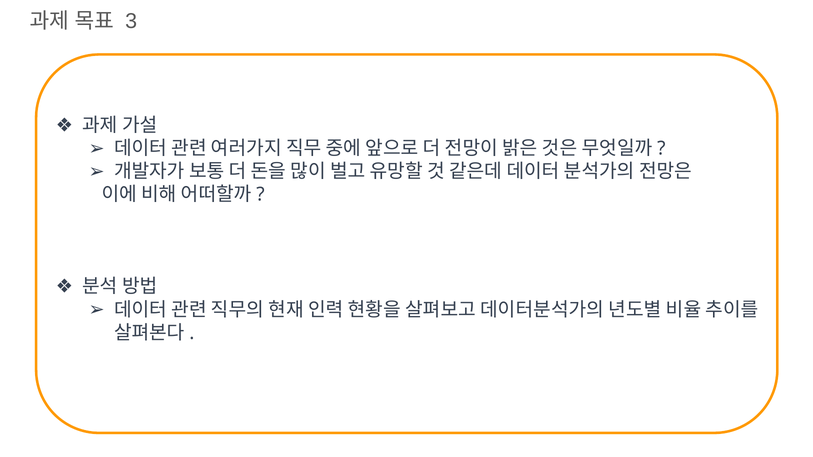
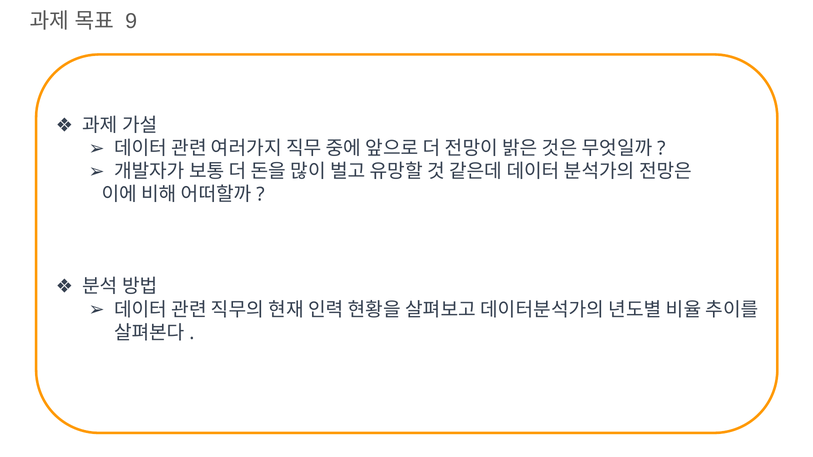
3: 3 -> 9 (131, 21)
